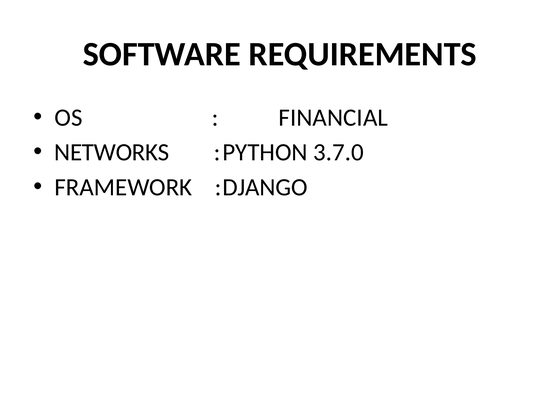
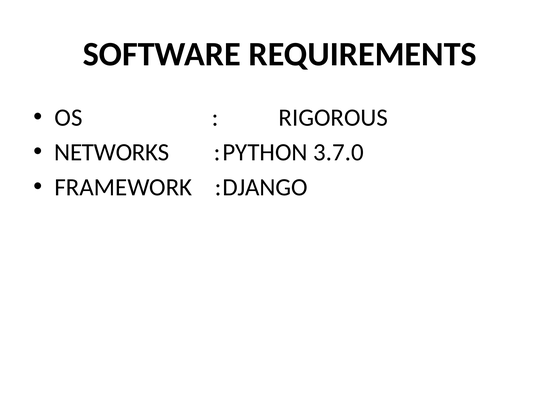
FINANCIAL: FINANCIAL -> RIGOROUS (333, 117)
